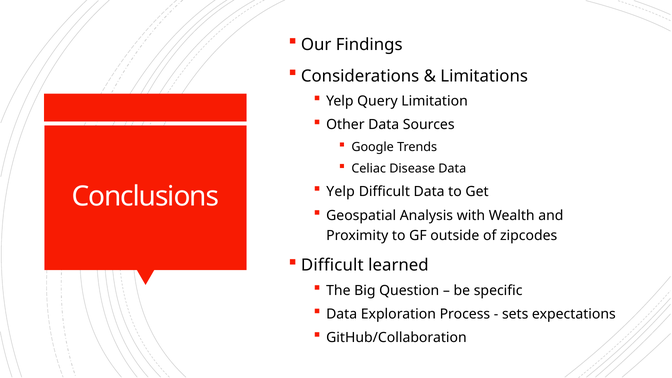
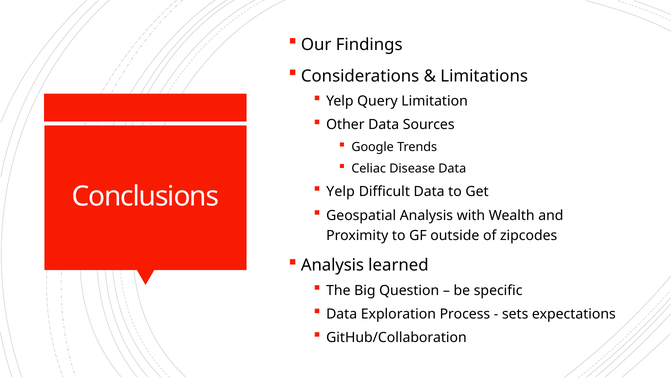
Difficult: Difficult -> Analysis (332, 265)
